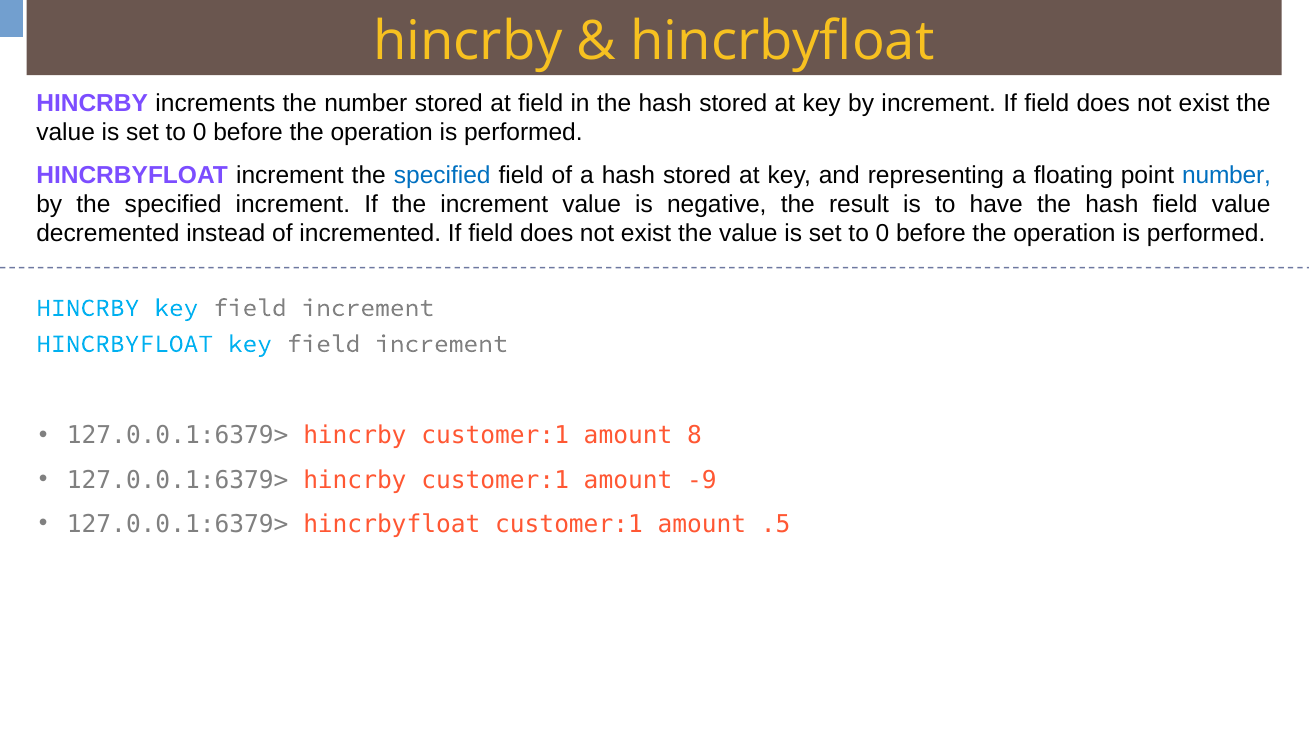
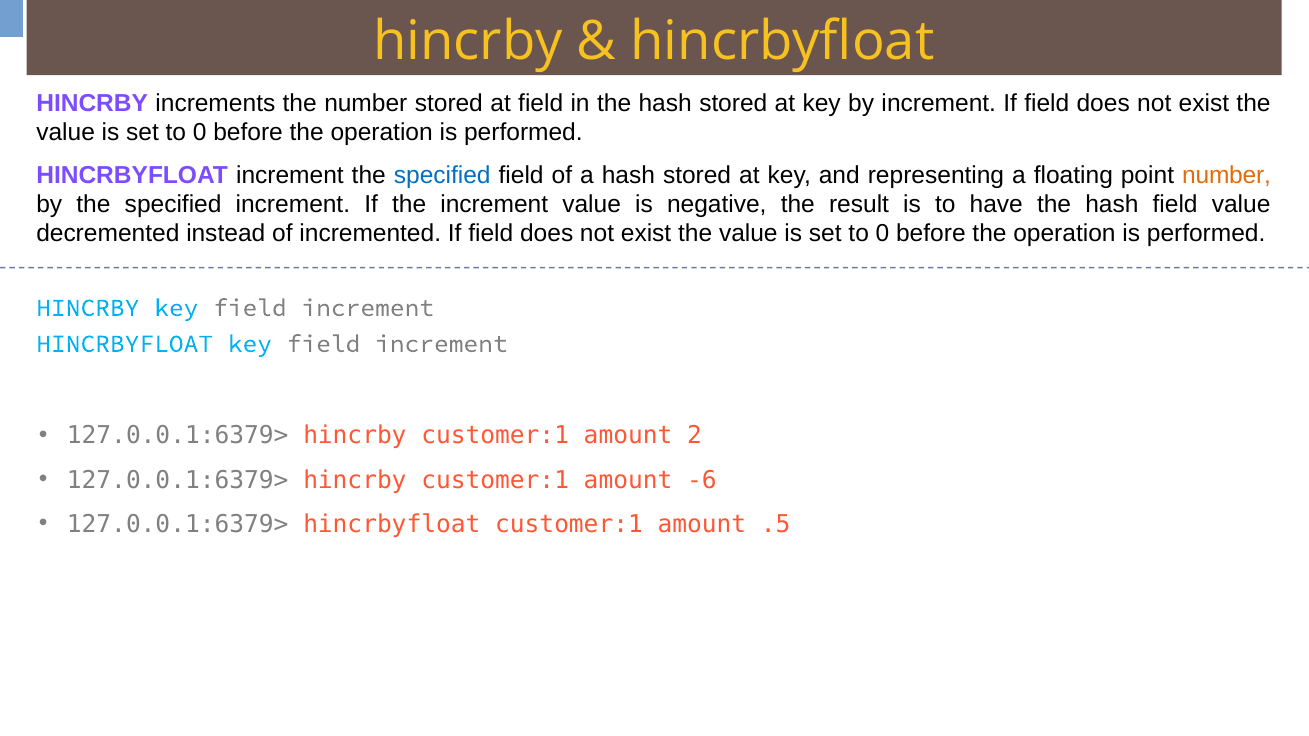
number colour: blue -> orange (1227, 175)
8: 8 -> 2 (694, 436)
-9: -9 -> -6 (702, 480)
